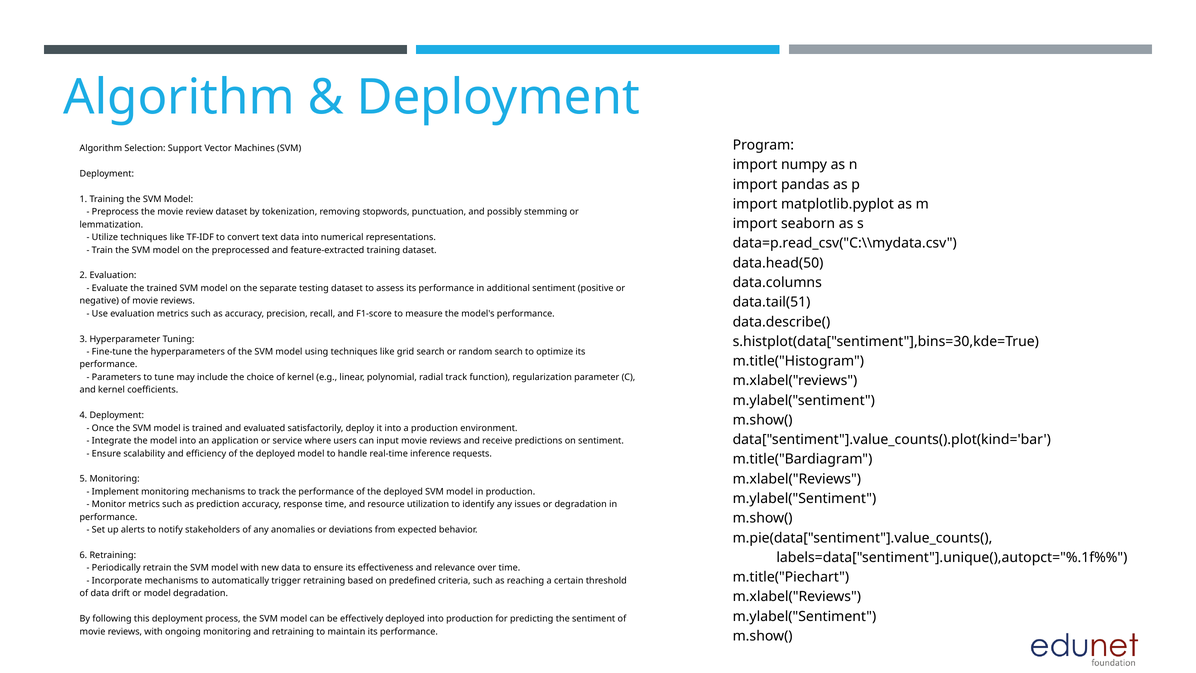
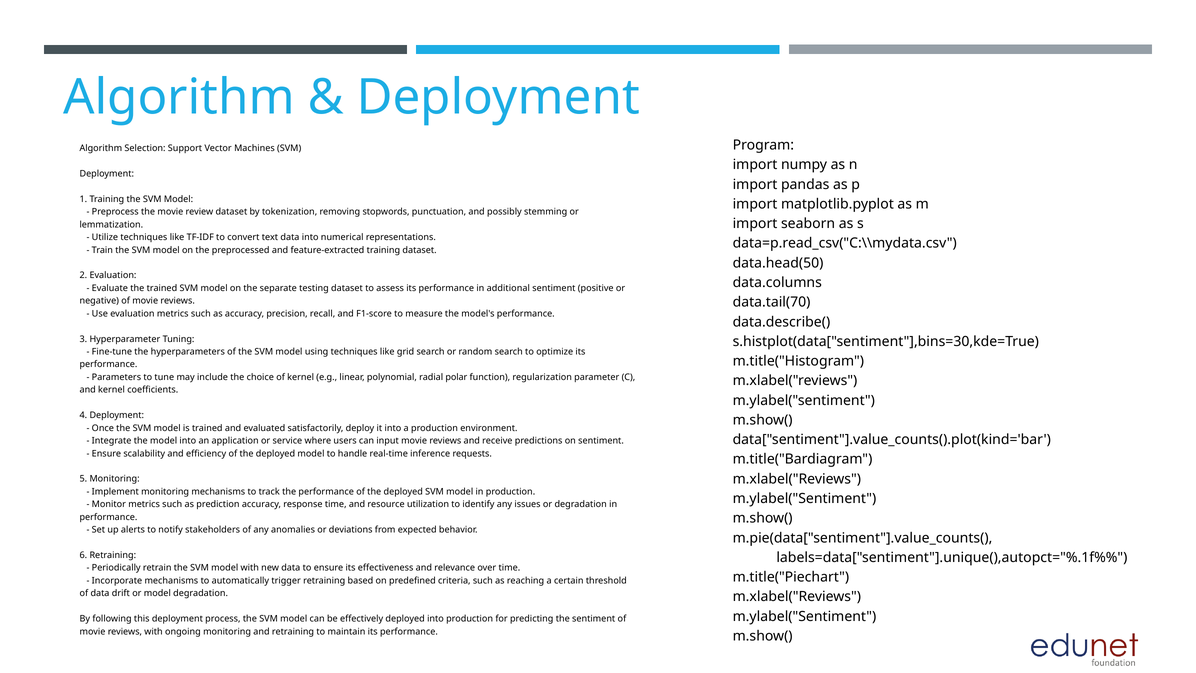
data.tail(51: data.tail(51 -> data.tail(70 (772, 302)
radial track: track -> polar (456, 377)
